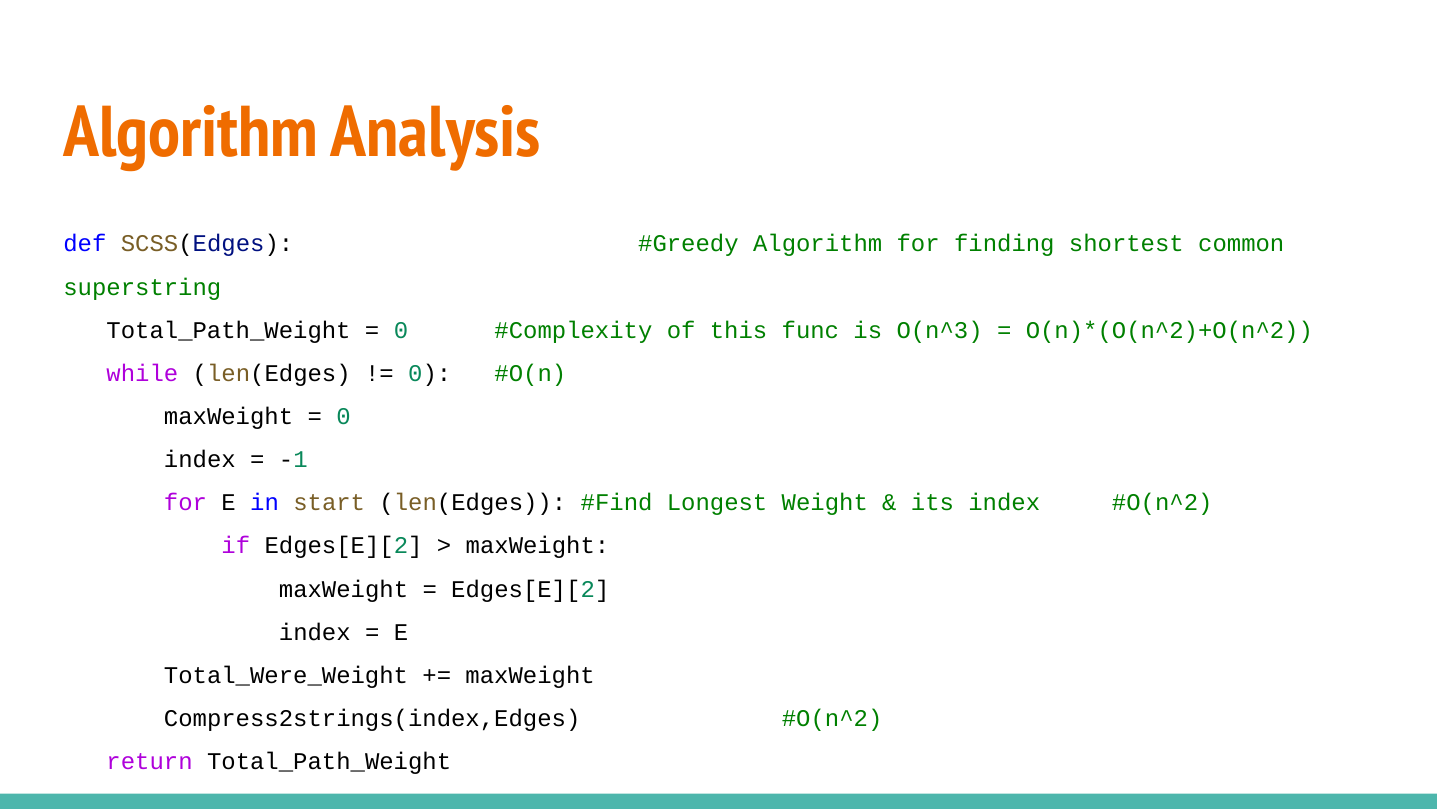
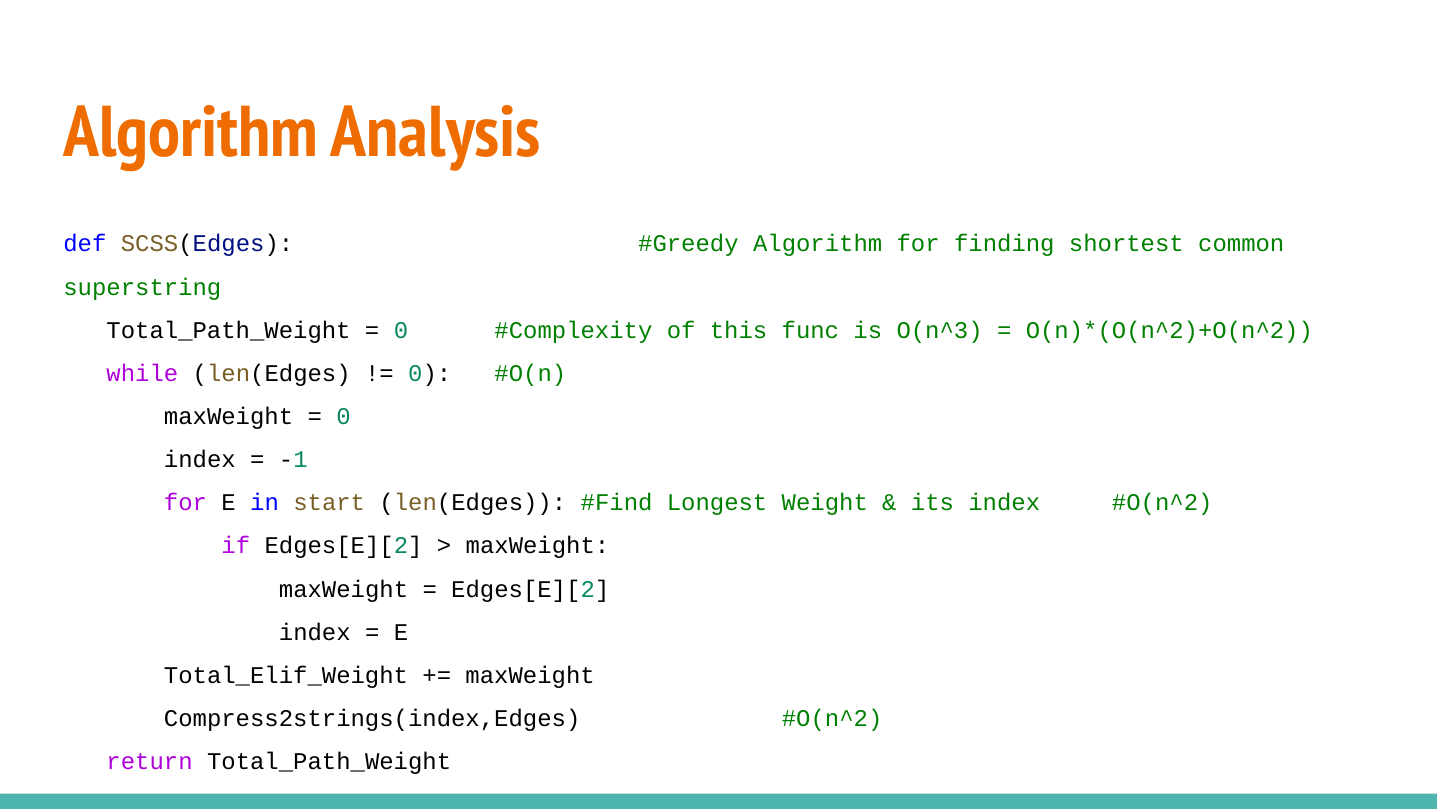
Total_Were_Weight: Total_Were_Weight -> Total_Elif_Weight (286, 675)
